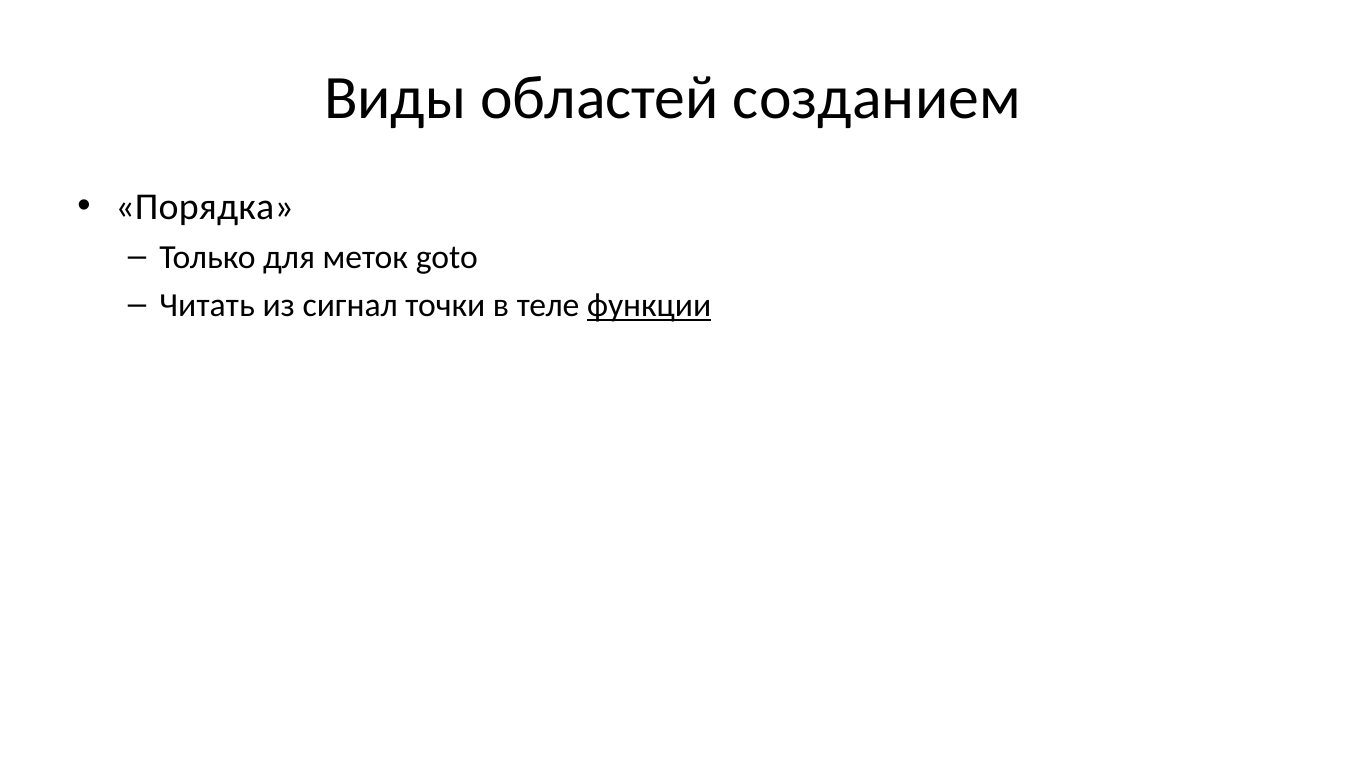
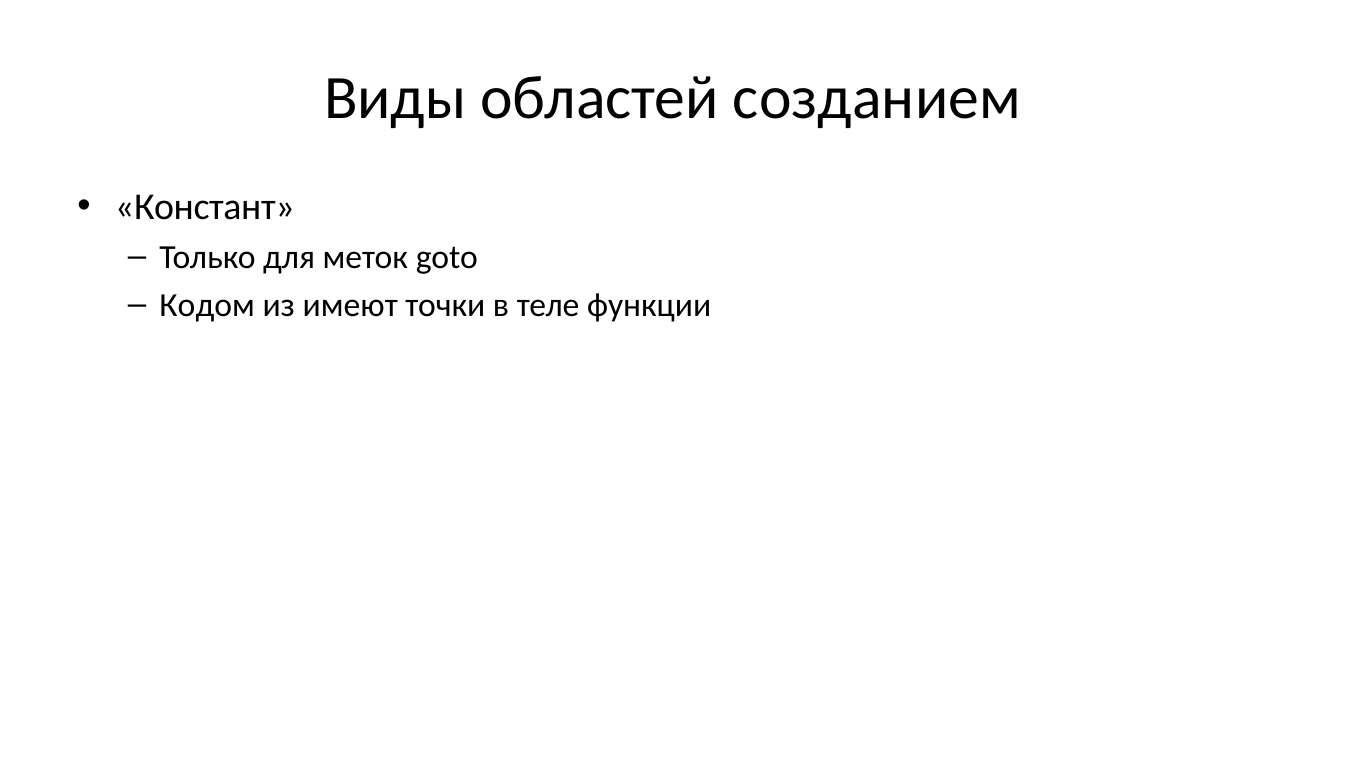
Порядка: Порядка -> Констант (205, 207)
Читать: Читать -> Кодом (207, 306)
сигнал: сигнал -> имеют (350, 306)
функции underline: present -> none (649, 306)
